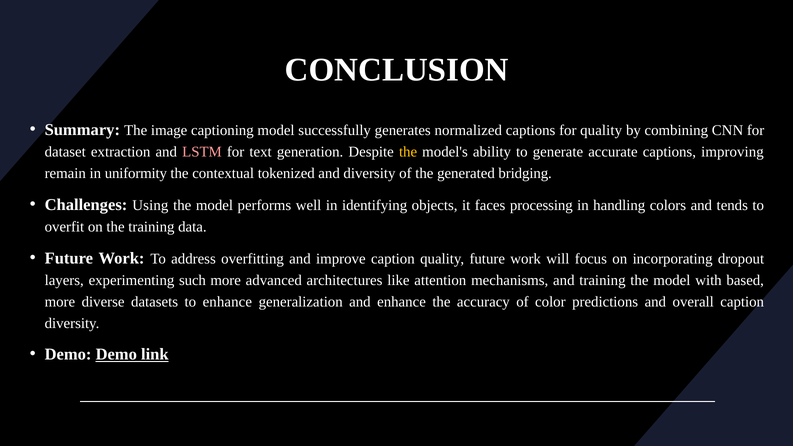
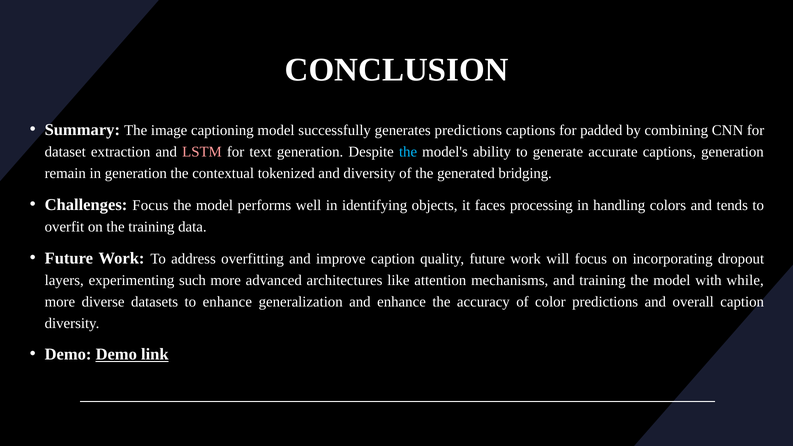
generates normalized: normalized -> predictions (468, 130)
for quality: quality -> padded (601, 130)
the colour: yellow -> light blue (408, 152)
captions improving: improving -> generation (733, 152)
in uniformity: uniformity -> generation (136, 173)
Challenges Using: Using -> Focus (150, 205)
based: based -> while (745, 280)
